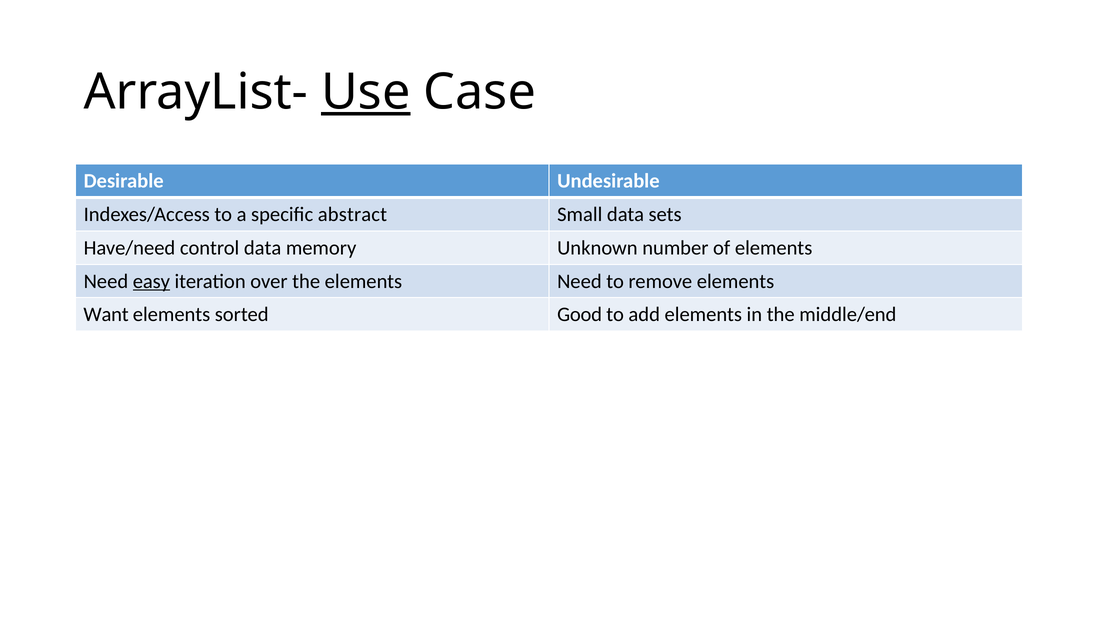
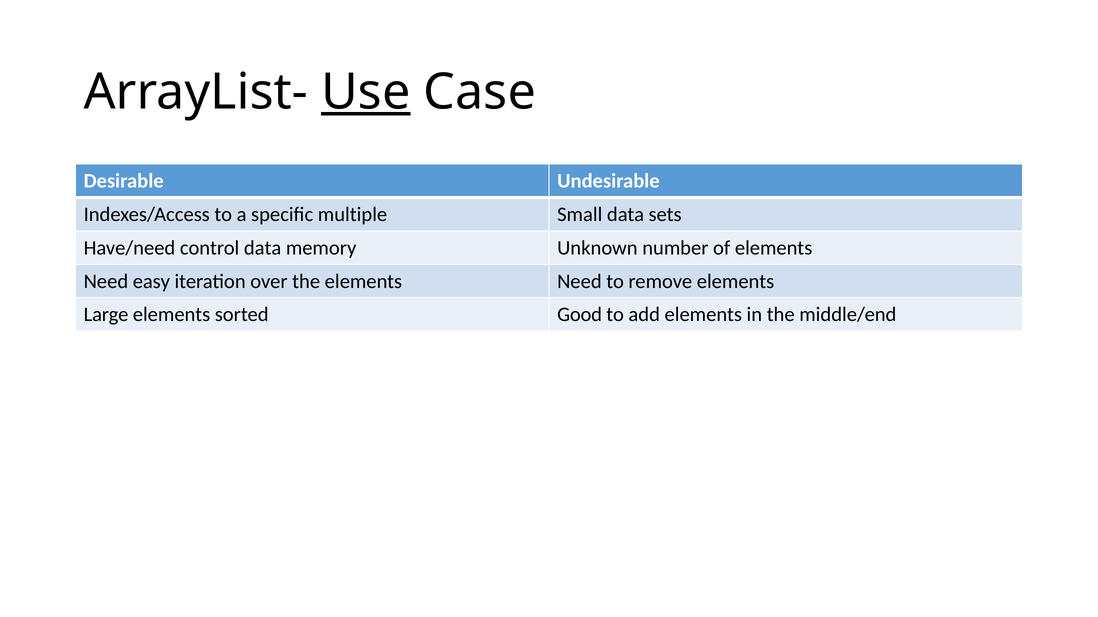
abstract: abstract -> multiple (353, 215)
easy underline: present -> none (151, 282)
Want: Want -> Large (106, 315)
